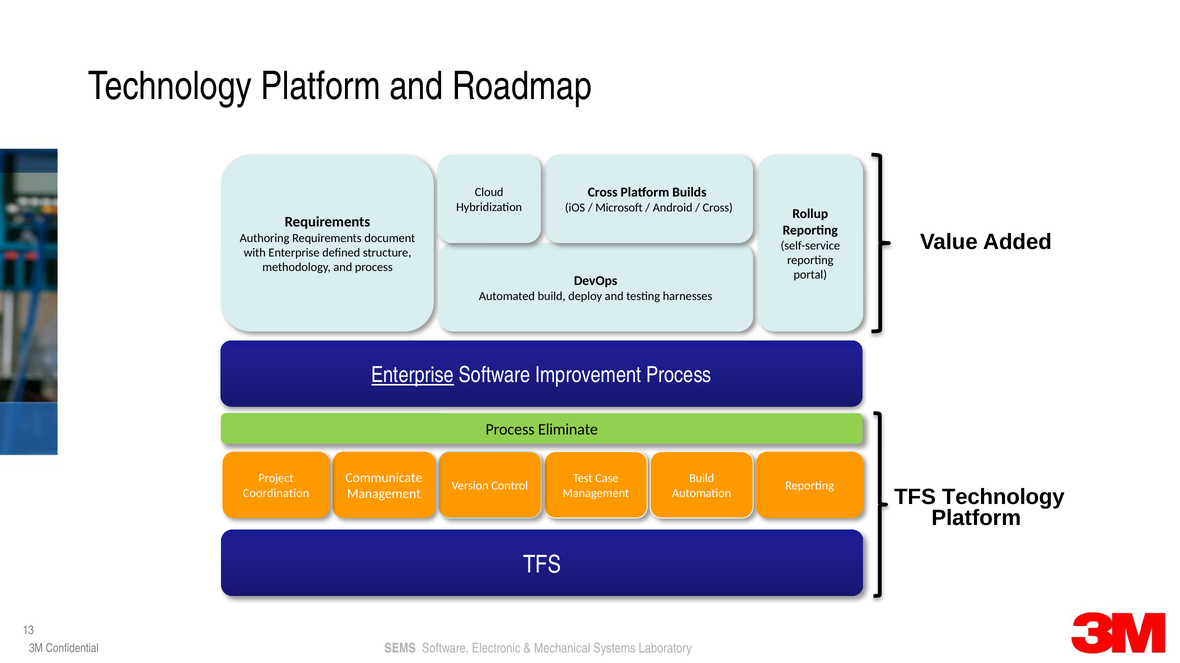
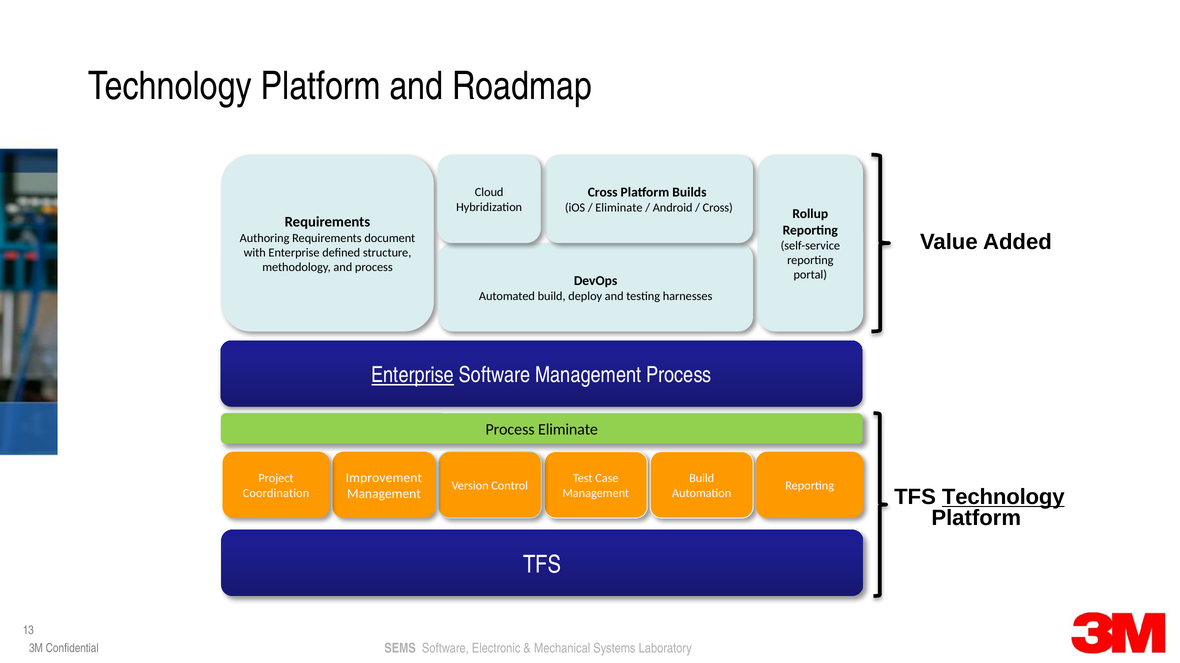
Microsoft: Microsoft -> Eliminate (619, 208)
Software Improvement: Improvement -> Management (588, 376)
Communicate: Communicate -> Improvement (384, 478)
Technology underline: none -> present (1003, 498)
